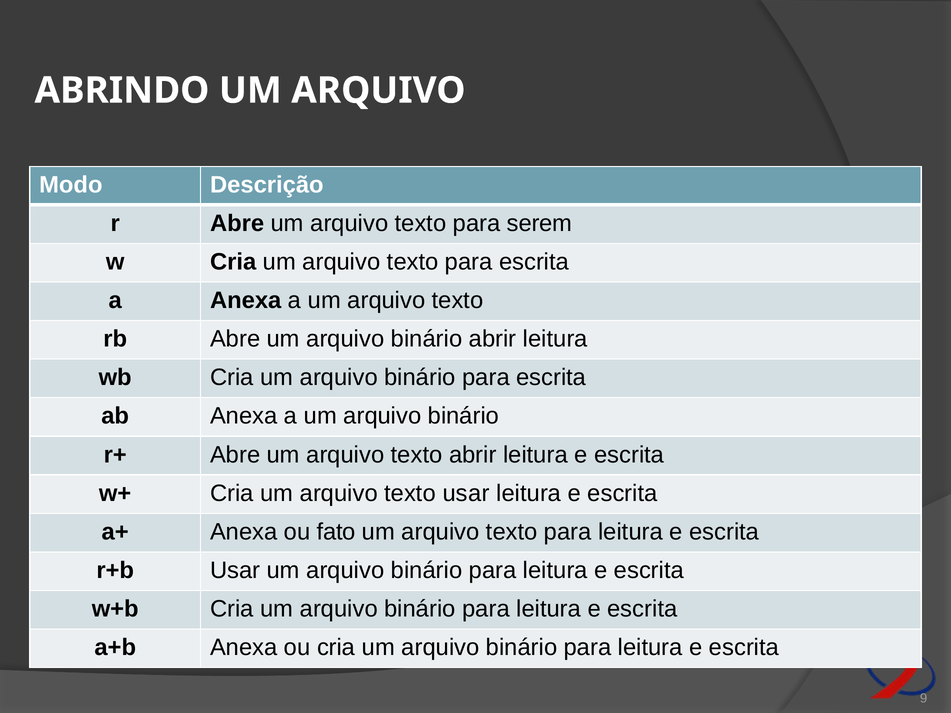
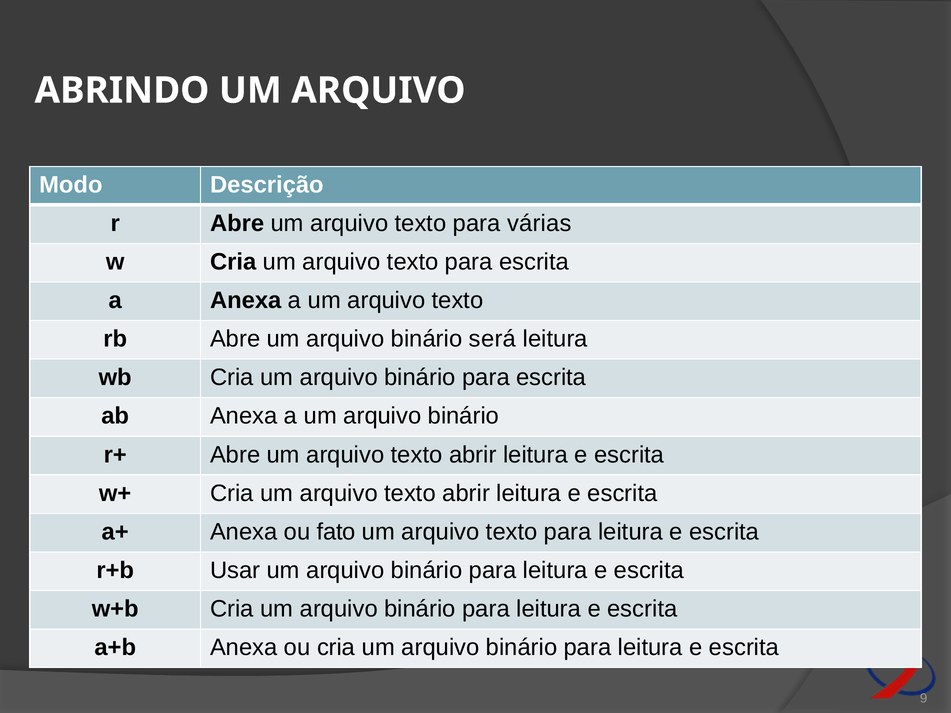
serem: serem -> várias (539, 223)
binário abrir: abrir -> será (492, 339)
usar: usar -> abrir (466, 493)
